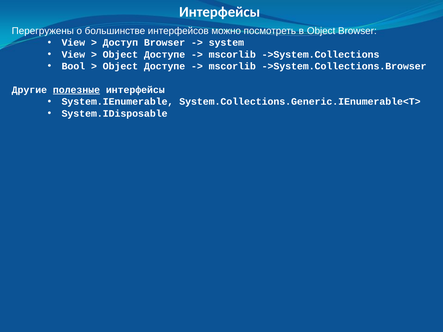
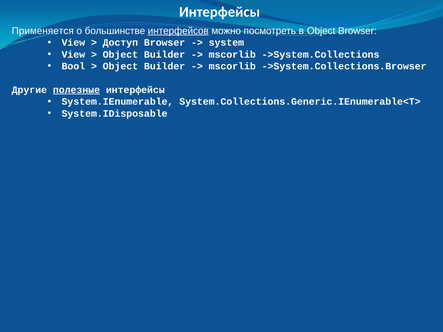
Перегружены: Перегружены -> Применяется (43, 31)
интерфейсов underline: none -> present (178, 31)
Доступе: Доступе -> Builder (165, 55)
Доступе: Доступе -> Builder (165, 66)
